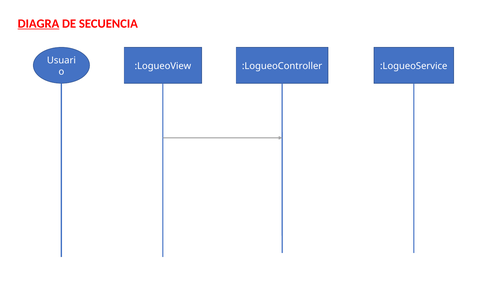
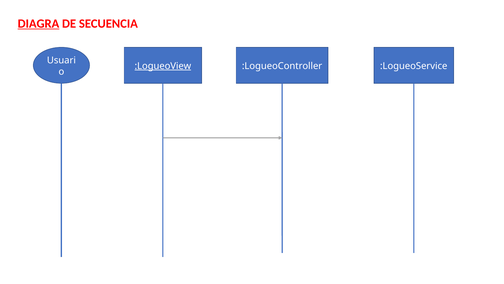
:LogueoView underline: none -> present (163, 66)
